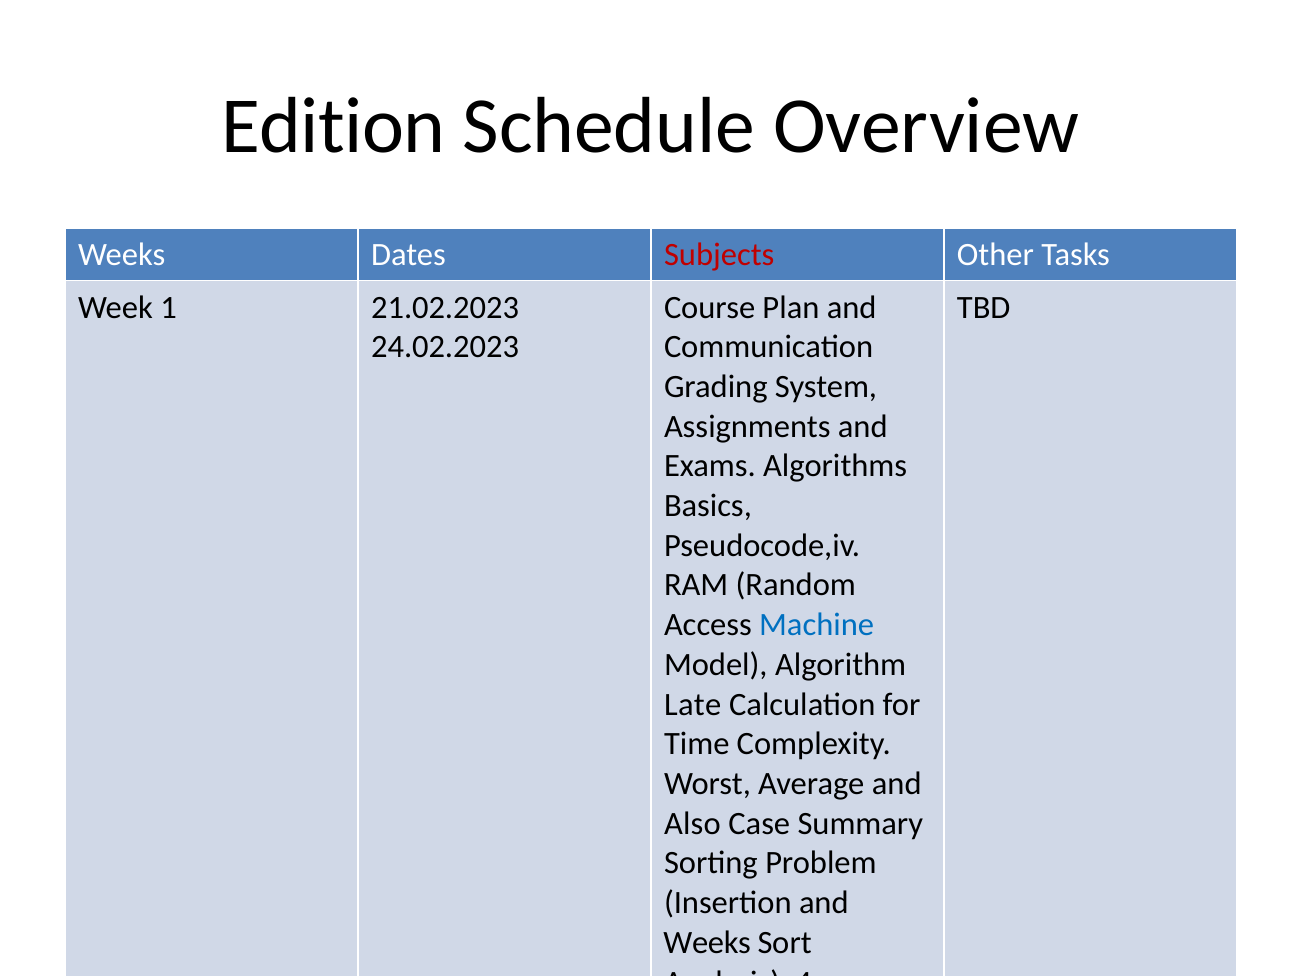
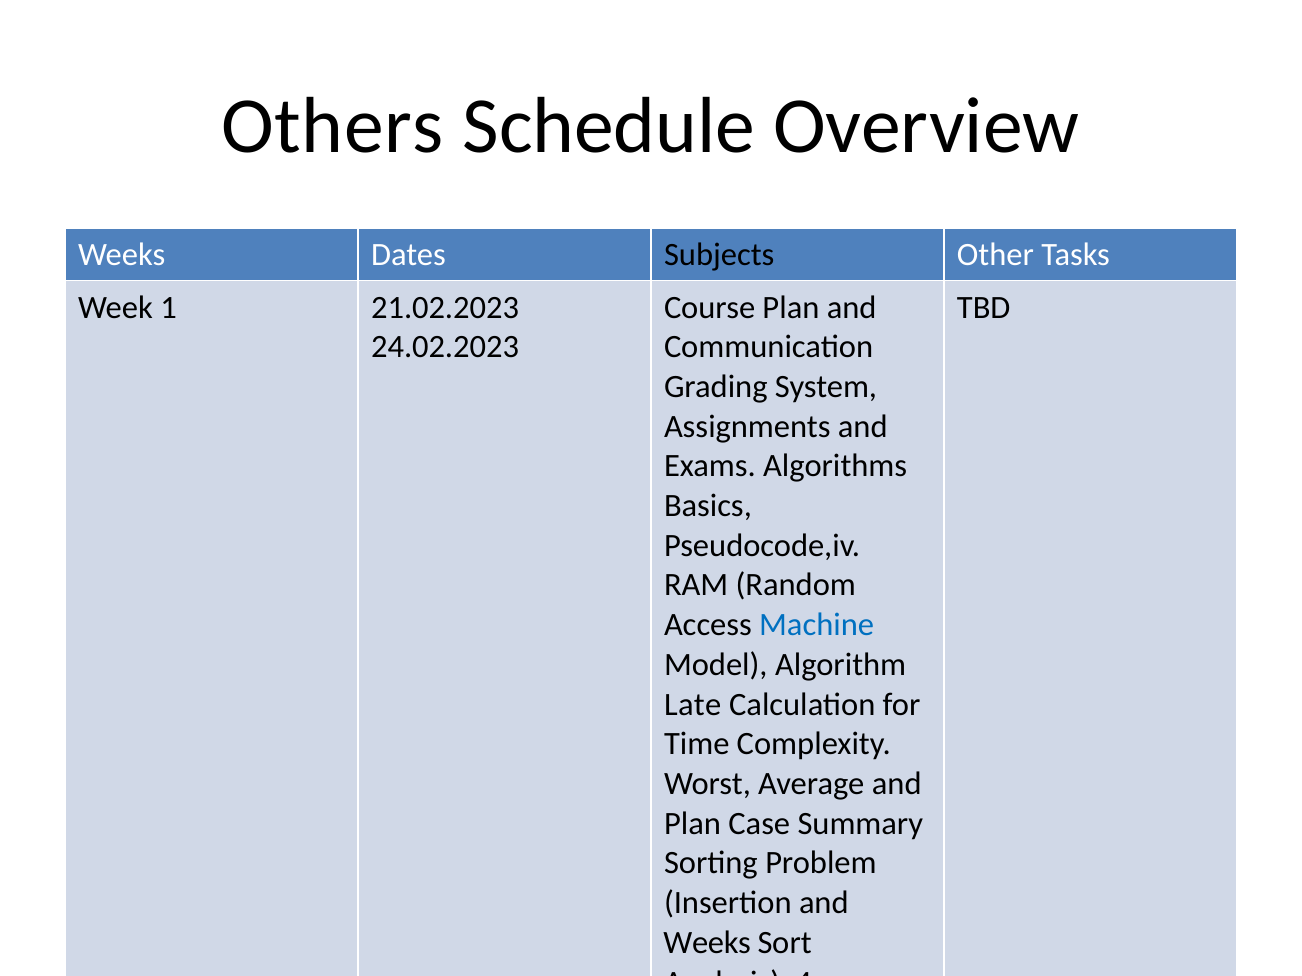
Edition: Edition -> Others (333, 126)
Subjects colour: red -> black (719, 255)
Also: Also -> Plan (693, 824)
